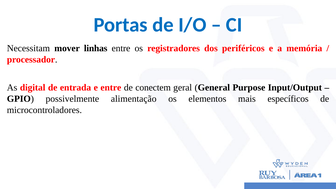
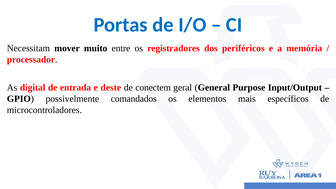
linhas: linhas -> muito (96, 48)
e entre: entre -> deste (111, 88)
alimentação: alimentação -> comandados (134, 99)
